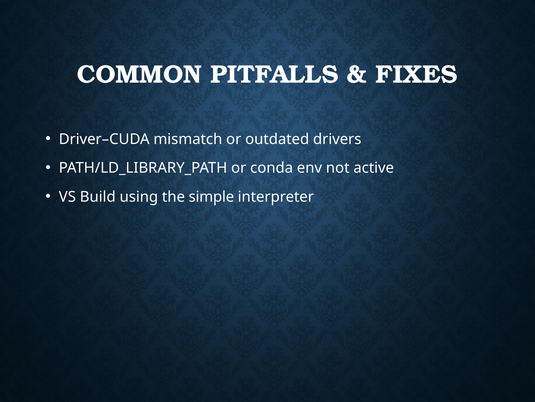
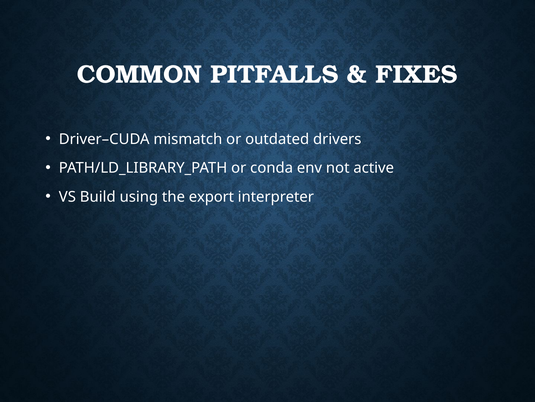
simple: simple -> export (211, 196)
